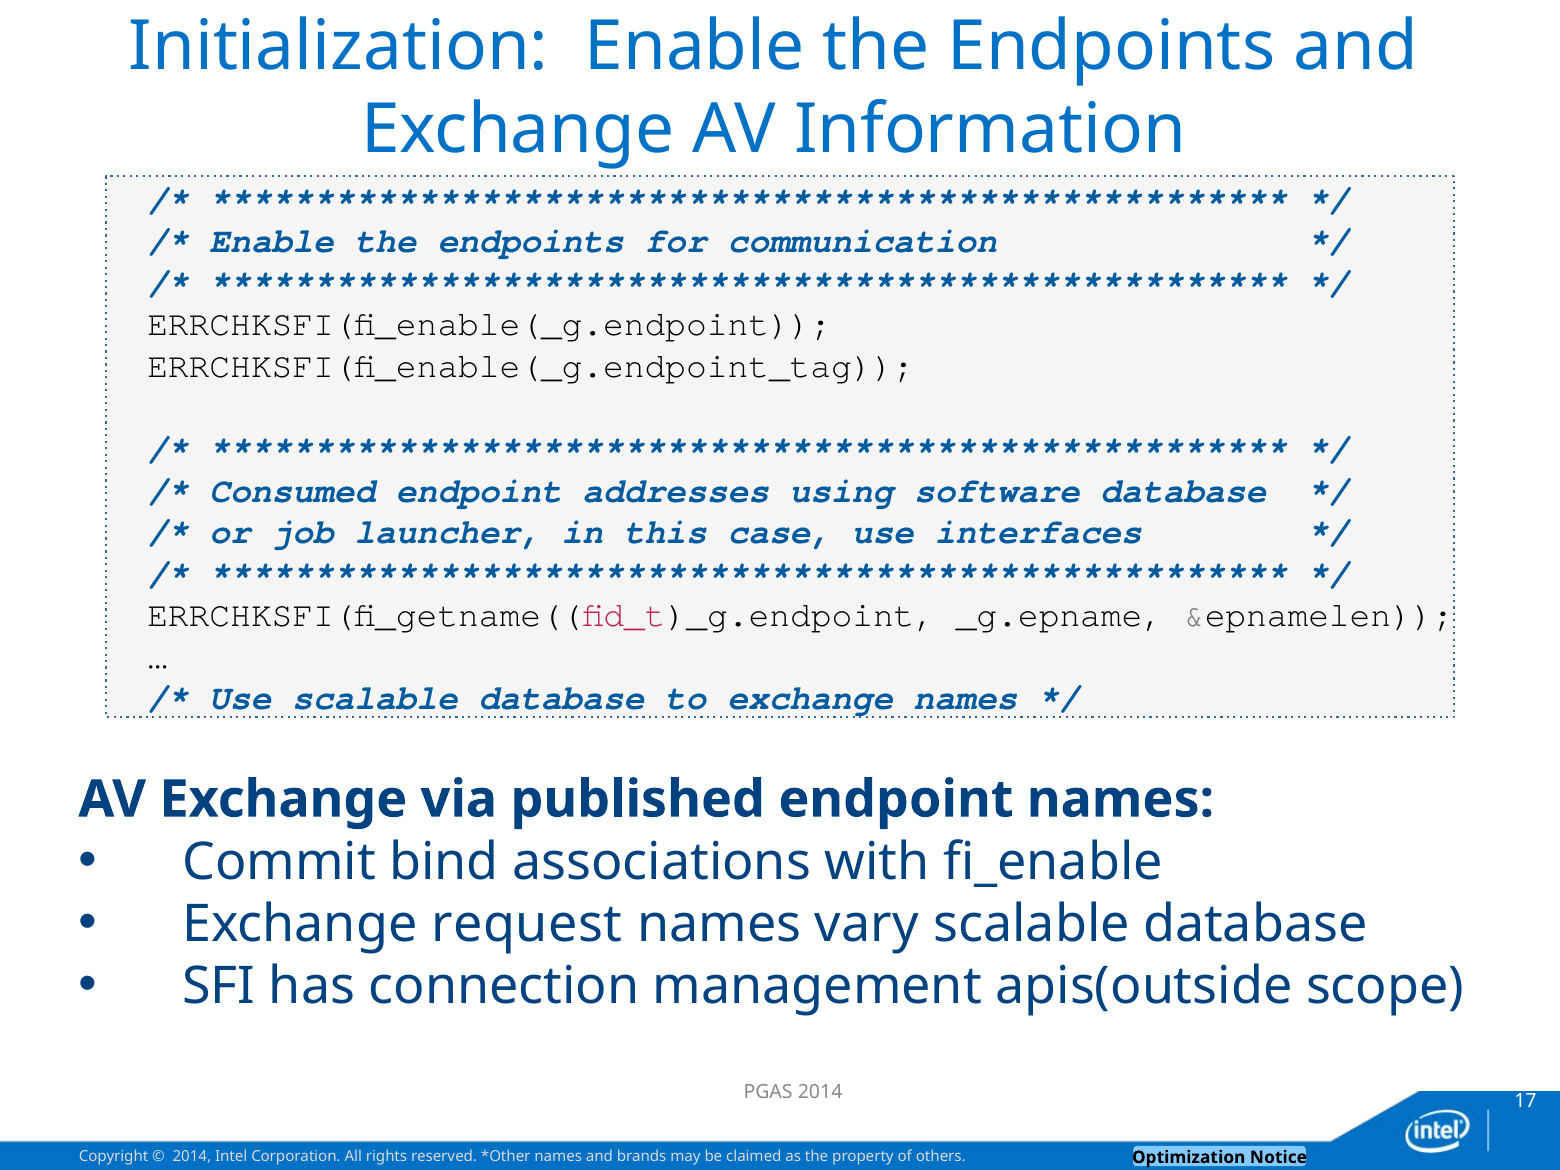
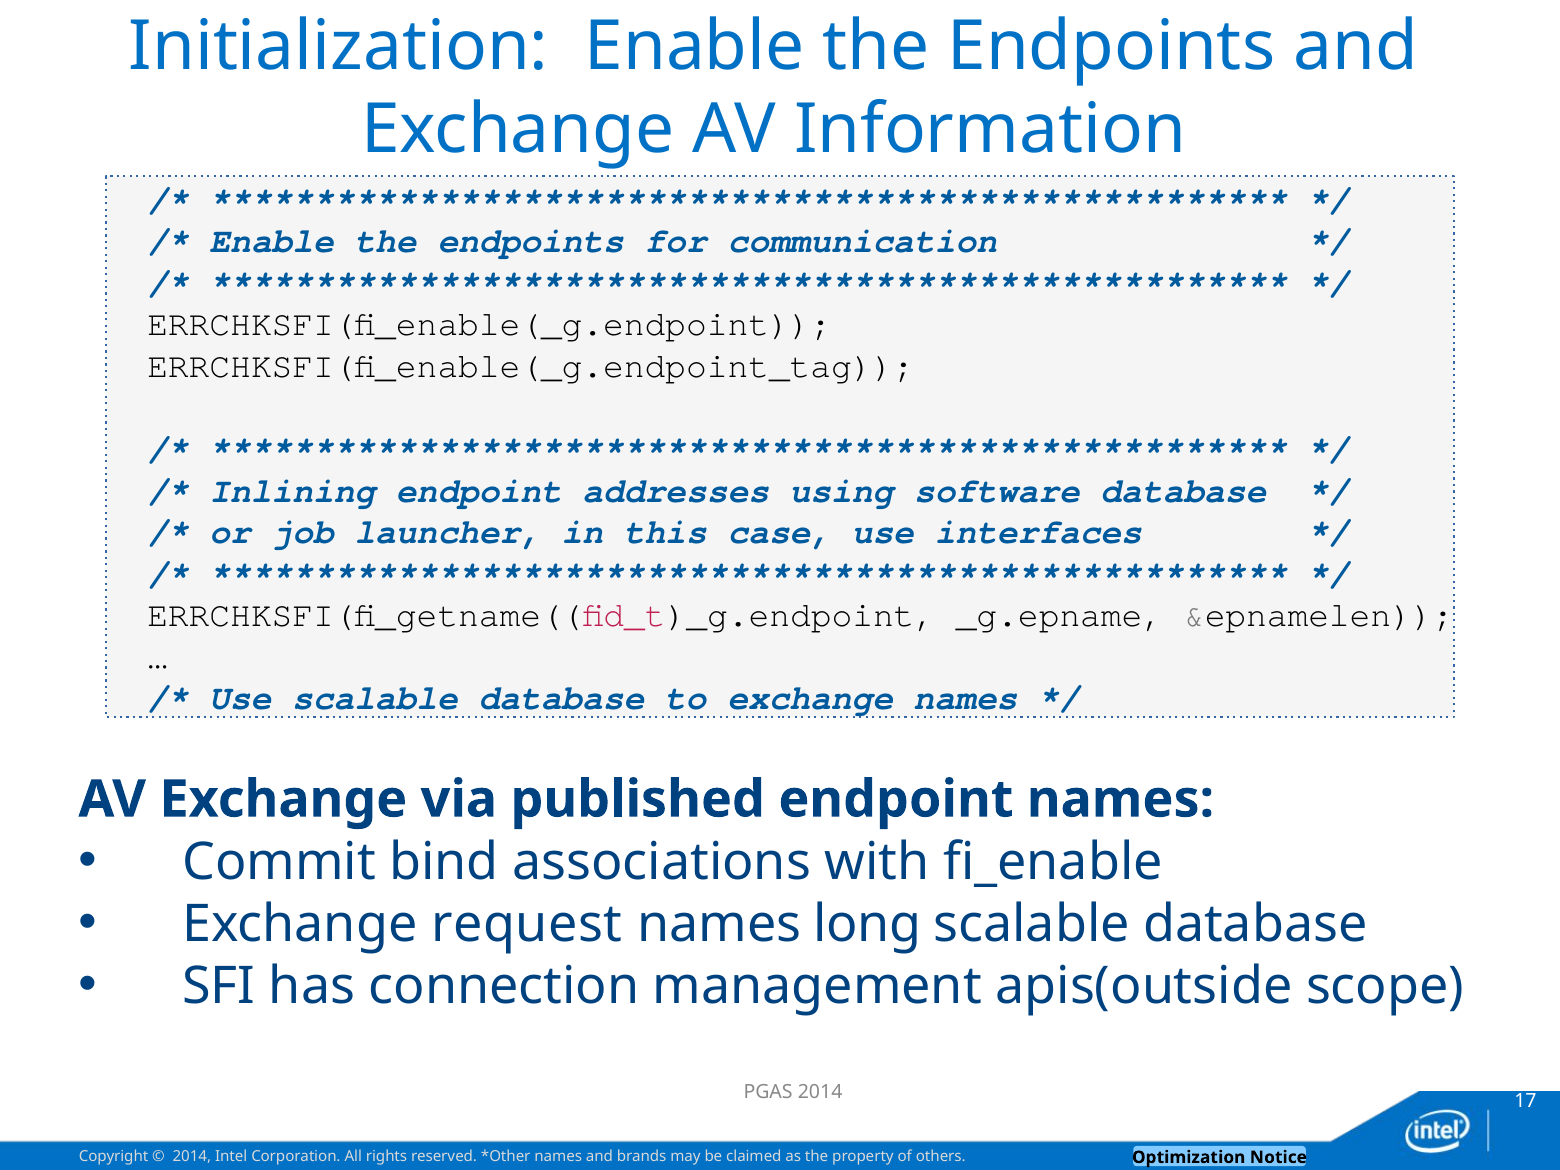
Consumed: Consumed -> Inlining (292, 491)
vary: vary -> long (867, 924)
